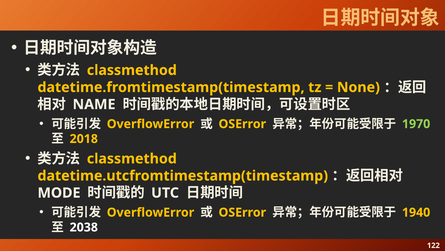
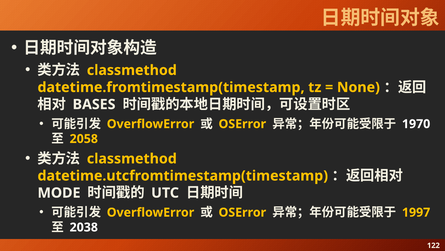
NAME: NAME -> BASES (94, 104)
1970 colour: light green -> white (416, 124)
2018: 2018 -> 2058 (84, 139)
1940: 1940 -> 1997 (416, 212)
